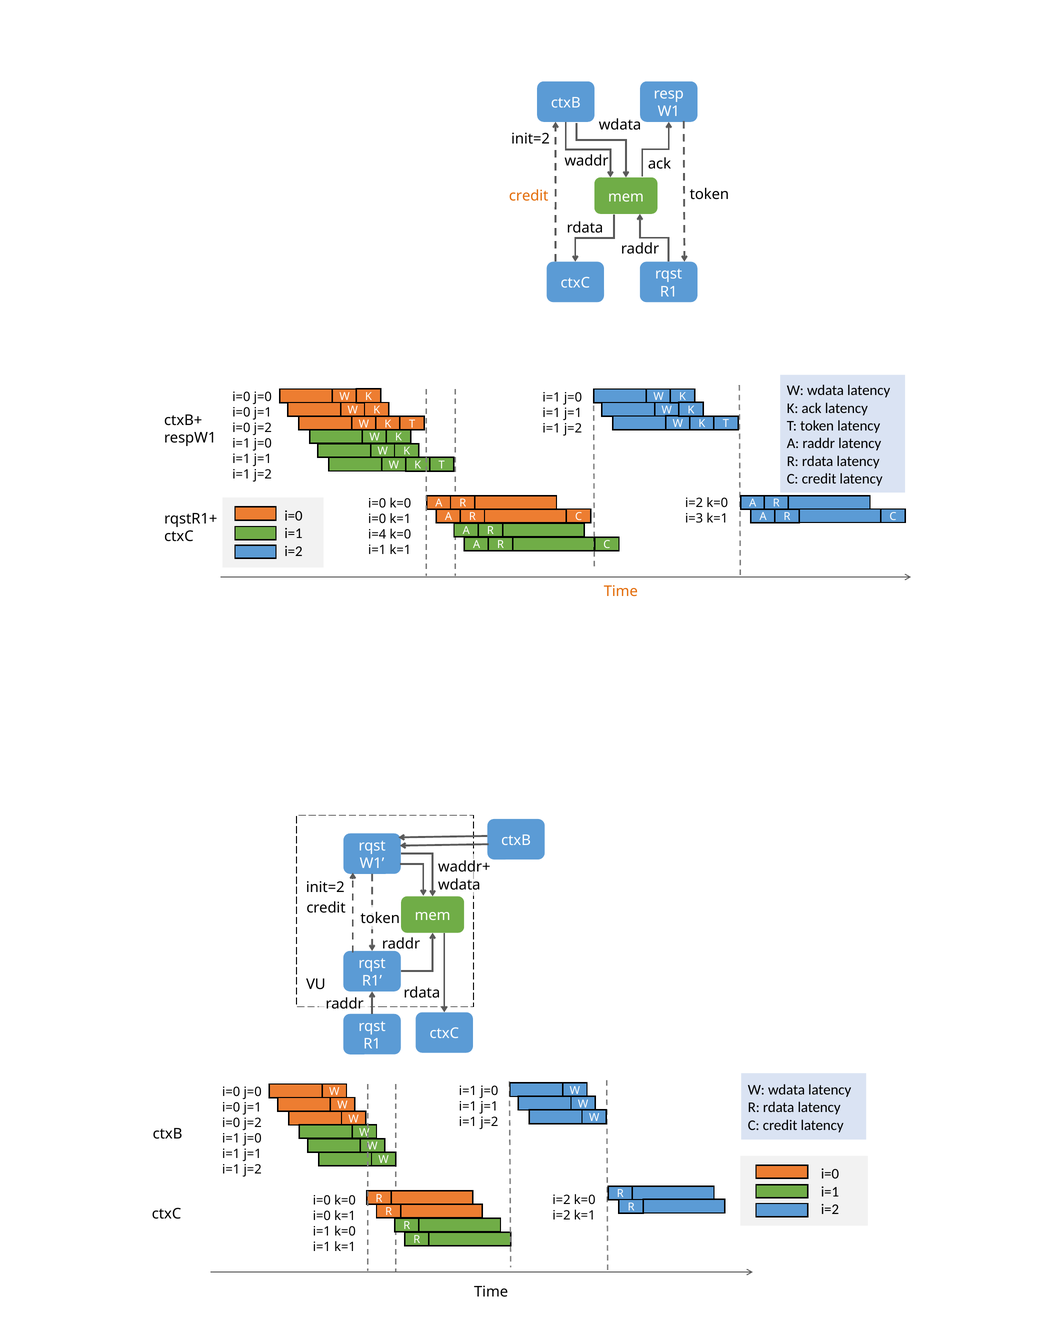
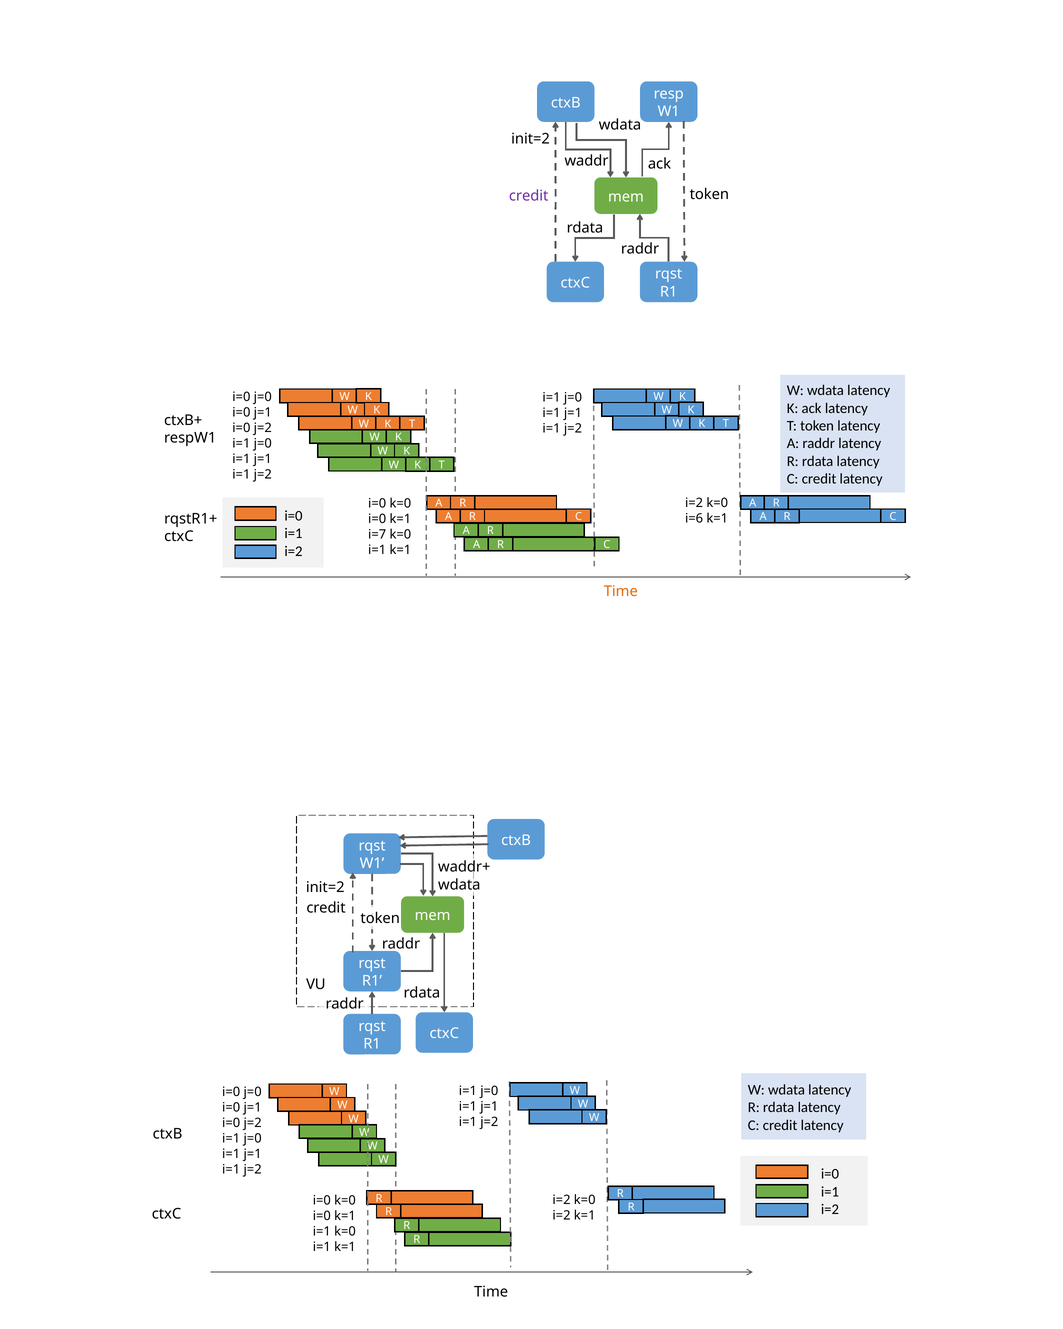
credit colour: orange -> purple (529, 196)
i=3: i=3 -> i=6 (694, 518)
i=4: i=4 -> i=7 (377, 534)
